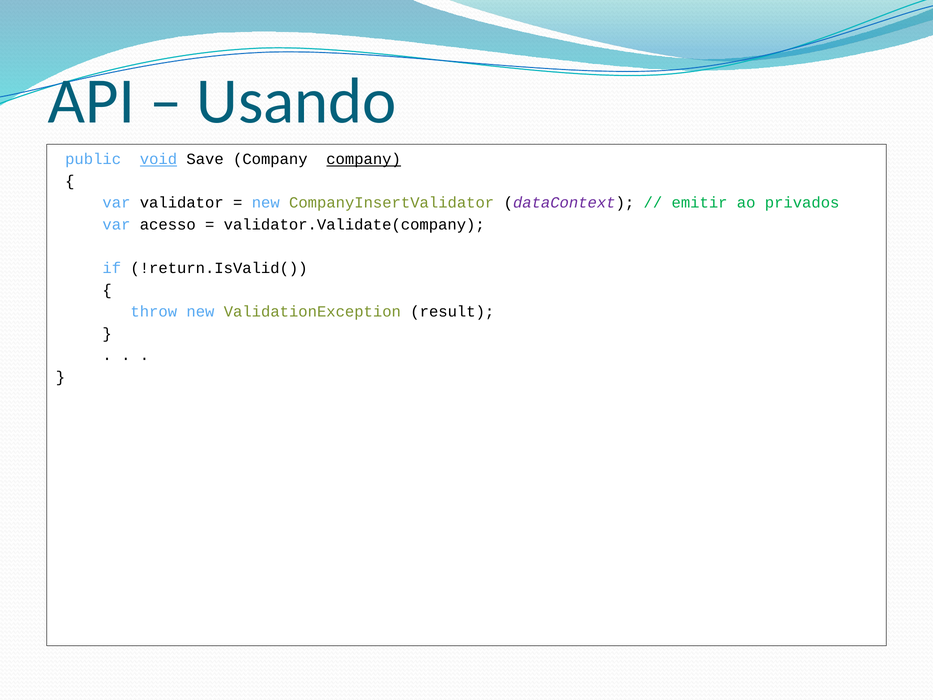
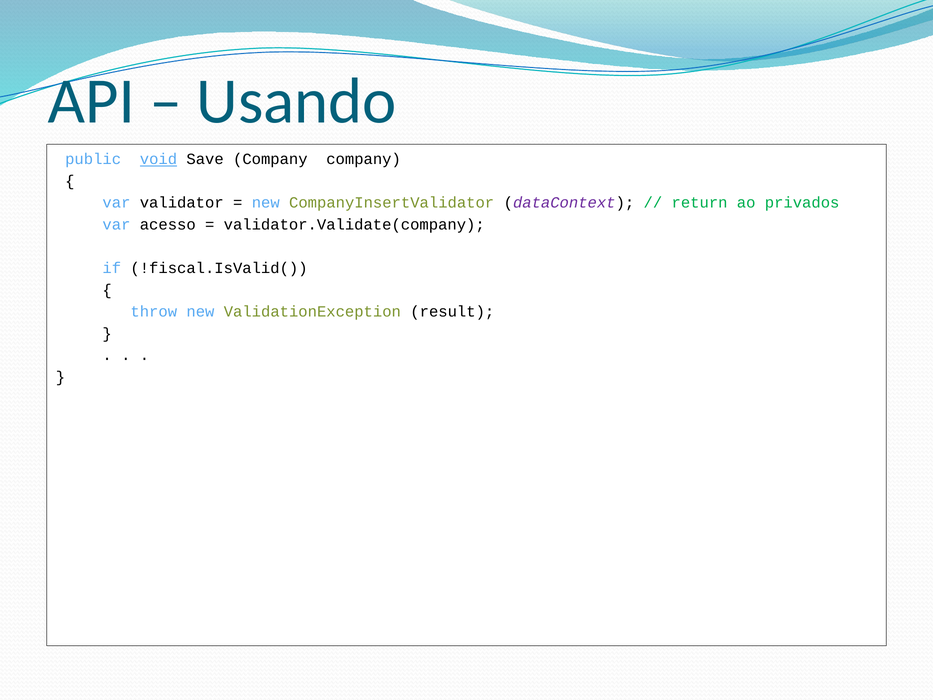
company underline: present -> none (364, 159)
emitir: emitir -> return (700, 203)
!return.IsValid(: !return.IsValid( -> !fiscal.IsValid( (219, 268)
